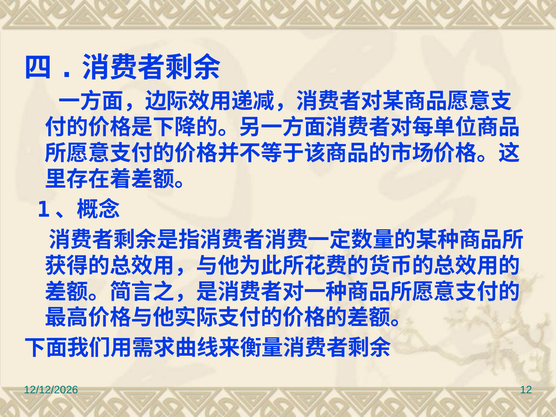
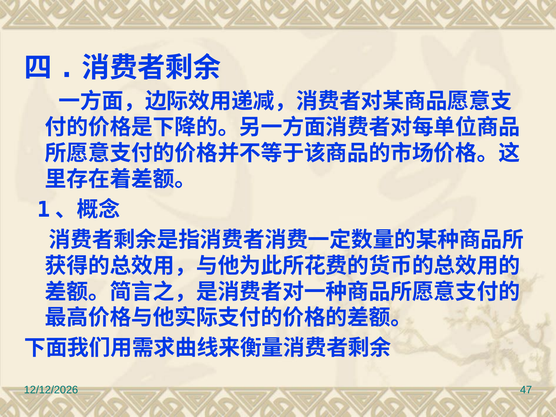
12: 12 -> 47 (526, 390)
